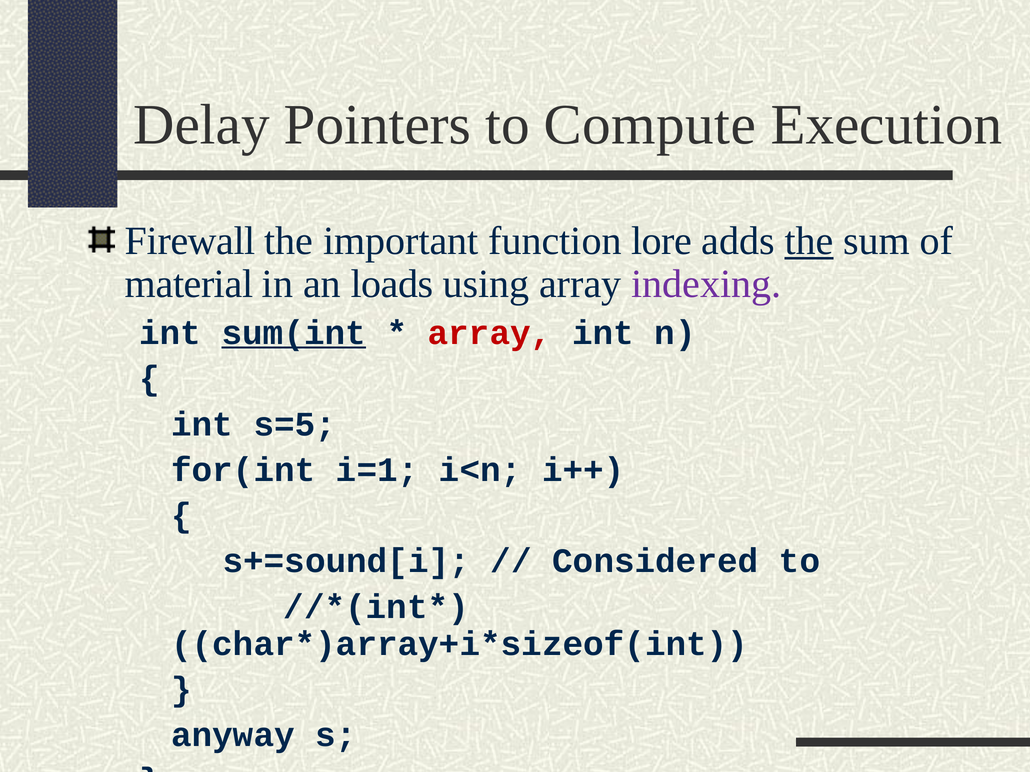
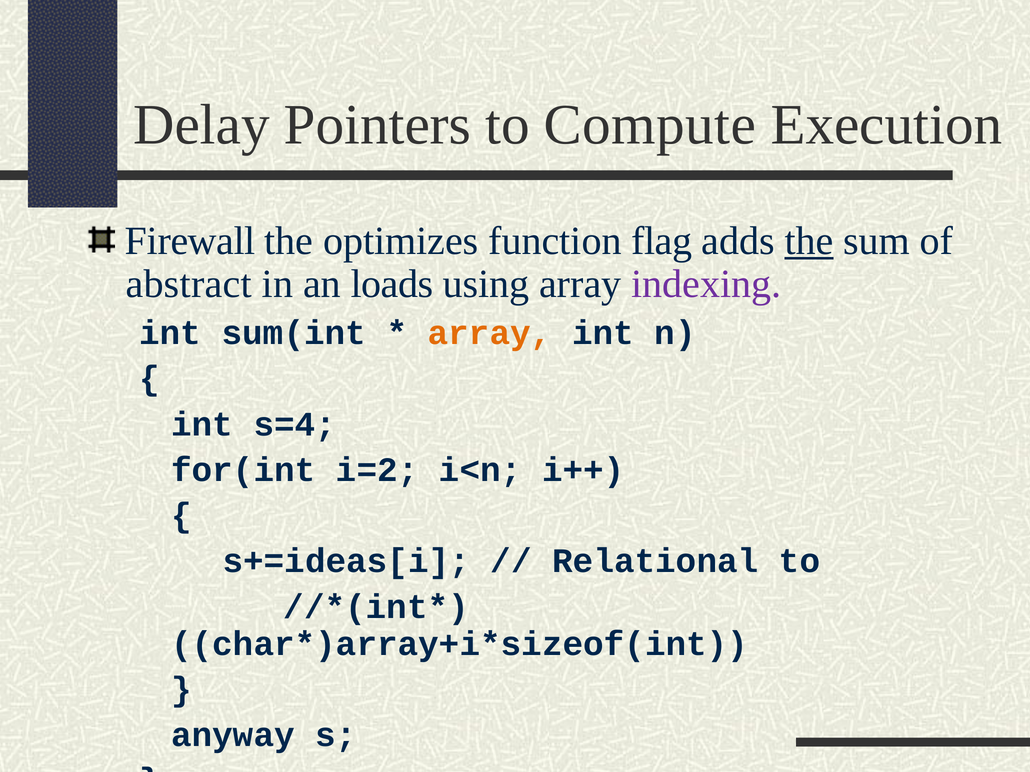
important: important -> optimizes (401, 241)
lore: lore -> flag (662, 241)
material: material -> abstract (189, 284)
sum(int underline: present -> none (294, 333)
array colour: red -> orange (490, 333)
s=5: s=5 -> s=4 (295, 424)
i=1: i=1 -> i=2 (377, 470)
s+=sound[i: s+=sound[i -> s+=ideas[i (346, 561)
Considered: Considered -> Relational (655, 561)
